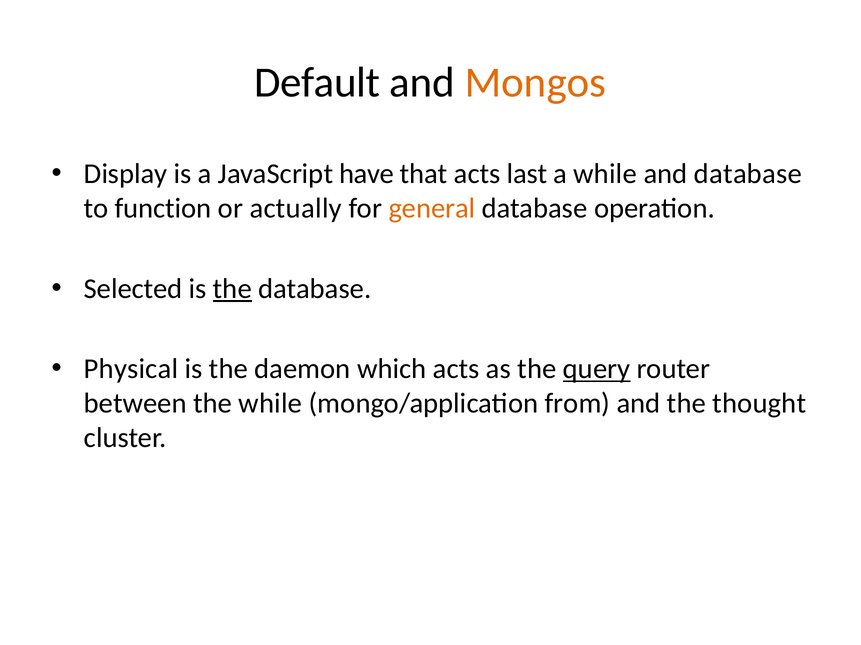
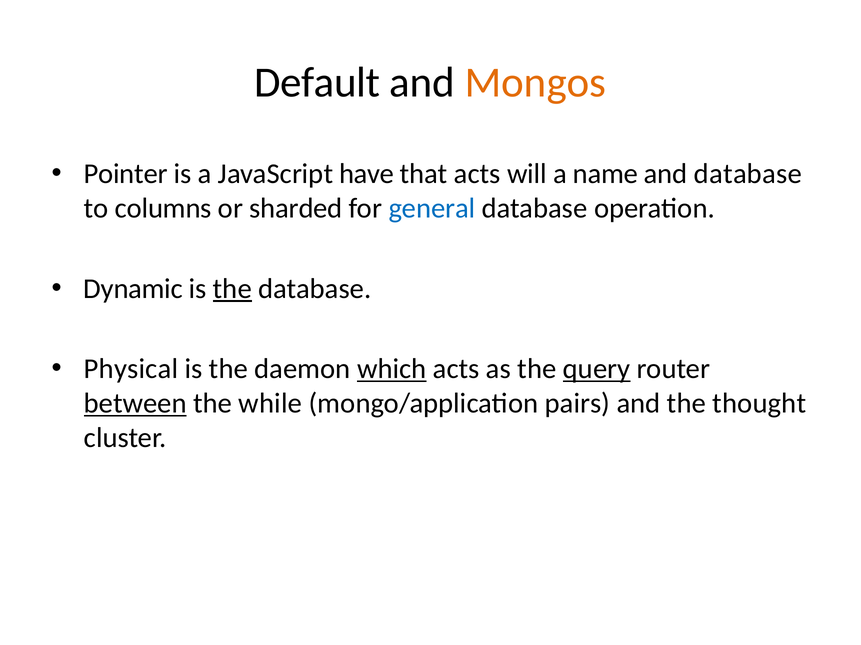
Display: Display -> Pointer (126, 174)
last: last -> will (527, 174)
a while: while -> name (605, 174)
function: function -> columns (163, 209)
actually: actually -> sharded (296, 209)
general colour: orange -> blue (432, 209)
Selected: Selected -> Dynamic (133, 289)
which underline: none -> present (392, 369)
between underline: none -> present (135, 404)
from: from -> pairs (577, 404)
